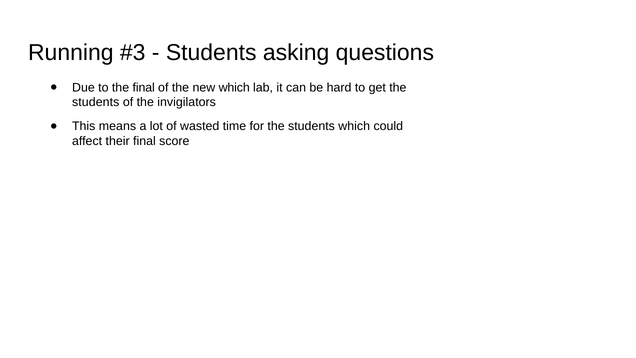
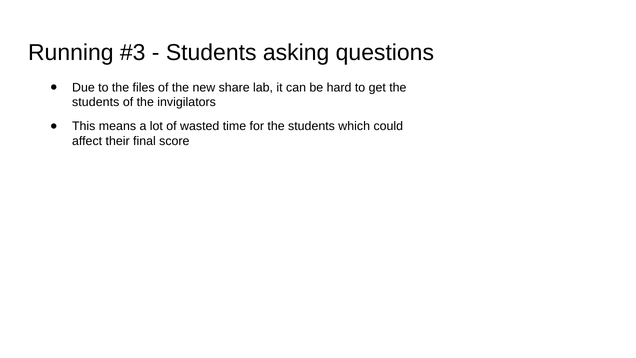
the final: final -> files (144, 87)
new which: which -> share (234, 87)
